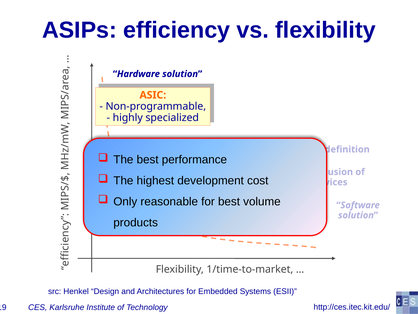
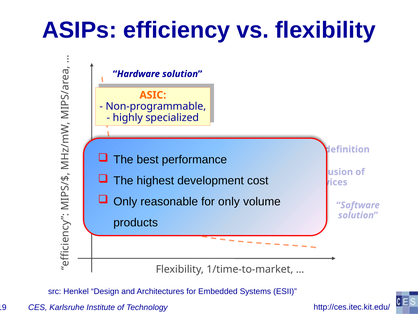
for best: best -> only (229, 201)
